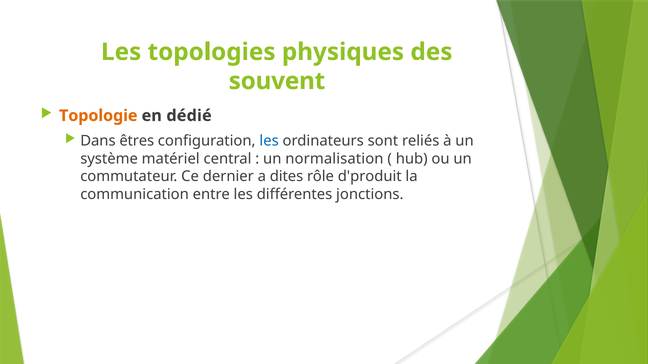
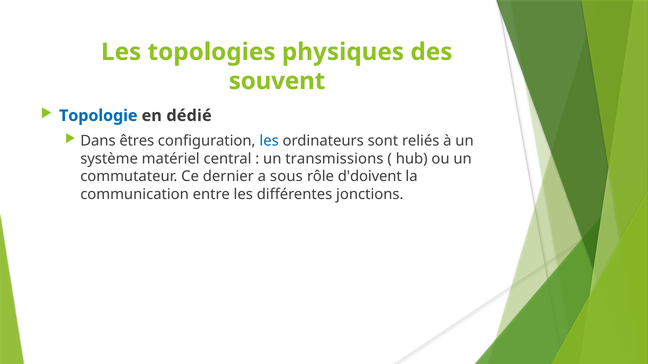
Topologie colour: orange -> blue (98, 116)
normalisation: normalisation -> transmissions (334, 159)
dites: dites -> sous (286, 177)
d'produit: d'produit -> d'doivent (370, 177)
